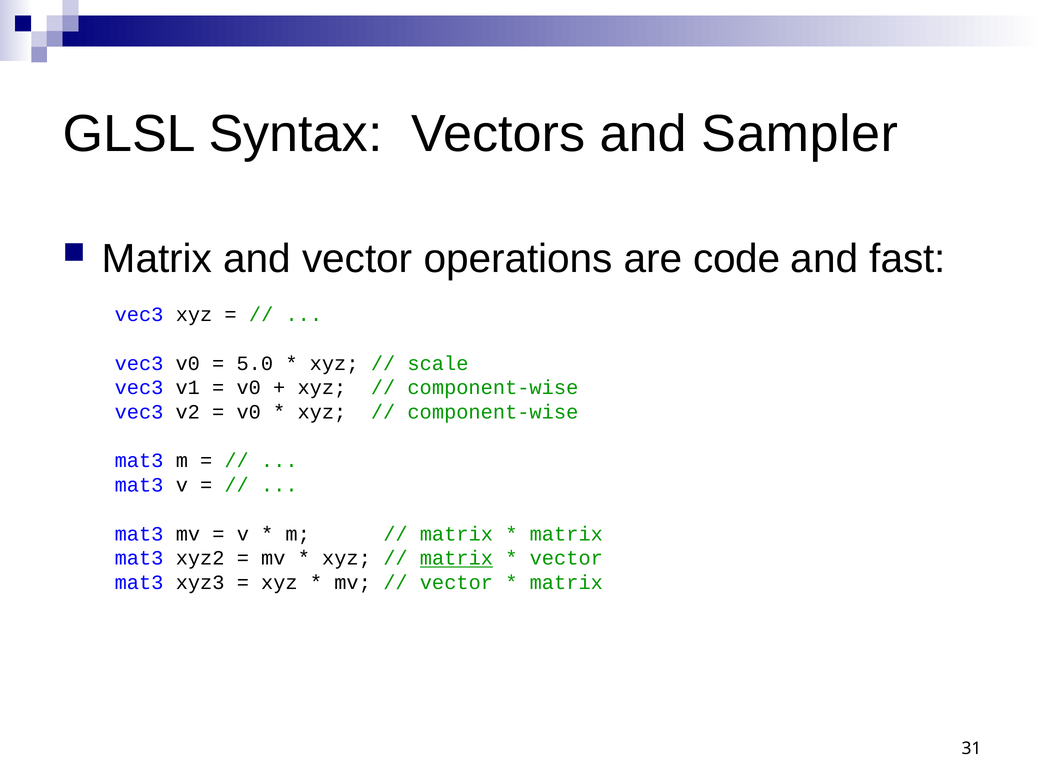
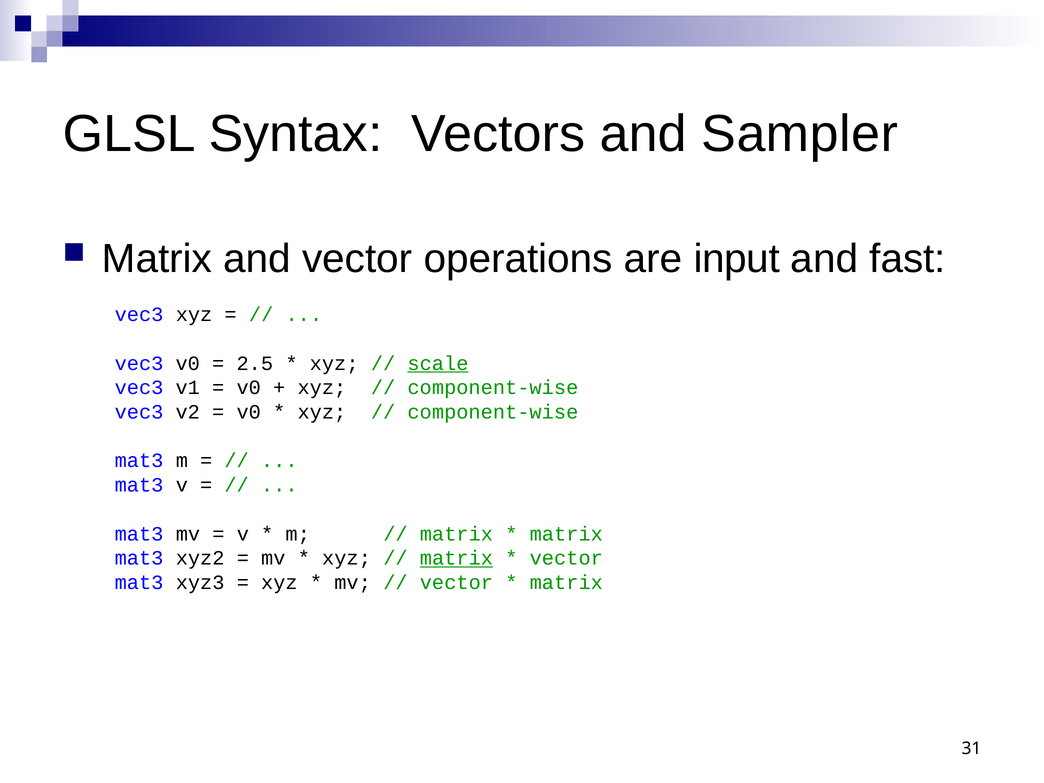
code: code -> input (737, 259)
5.0: 5.0 -> 2.5 (255, 363)
scale underline: none -> present (438, 363)
